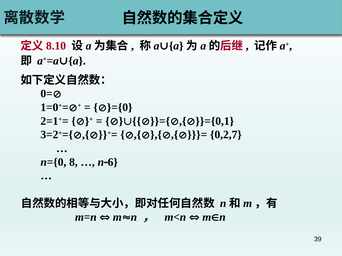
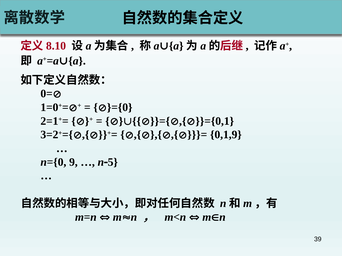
0,2,7: 0,2,7 -> 0,1,9 (226, 135)
8: 8 -> 9 (73, 162)
6: 6 -> 5 (113, 162)
